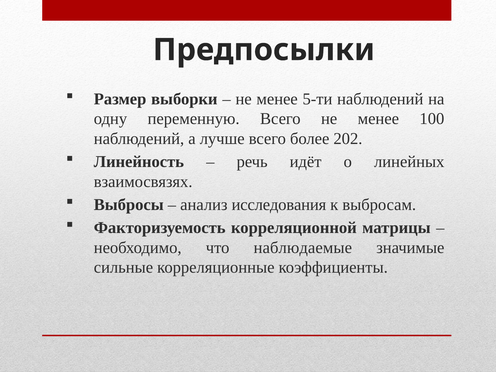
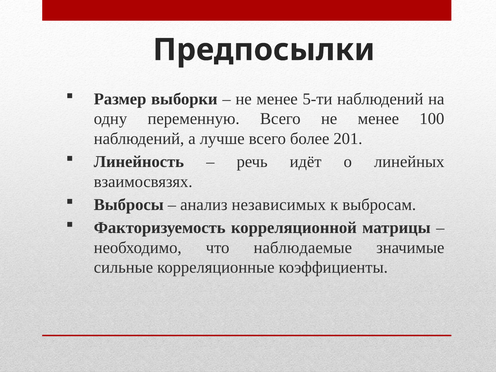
202: 202 -> 201 (348, 139)
исследования: исследования -> независимых (279, 205)
